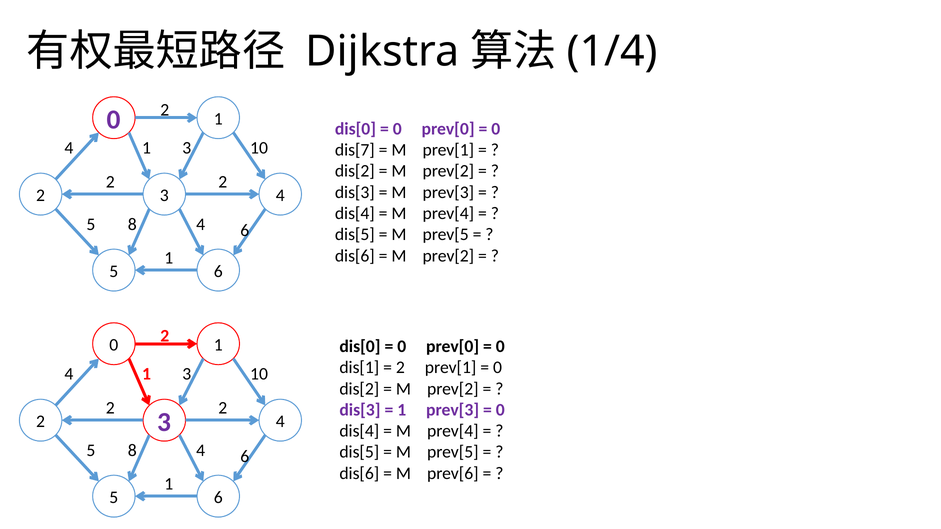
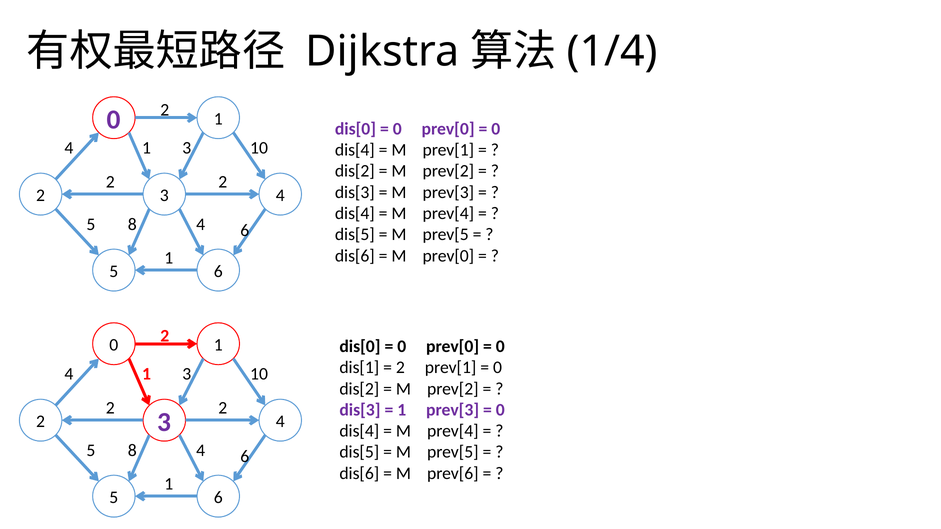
dis[7: dis[7 -> dis[4 (355, 150)
prev[2: prev[2 -> prev[0 (448, 256)
